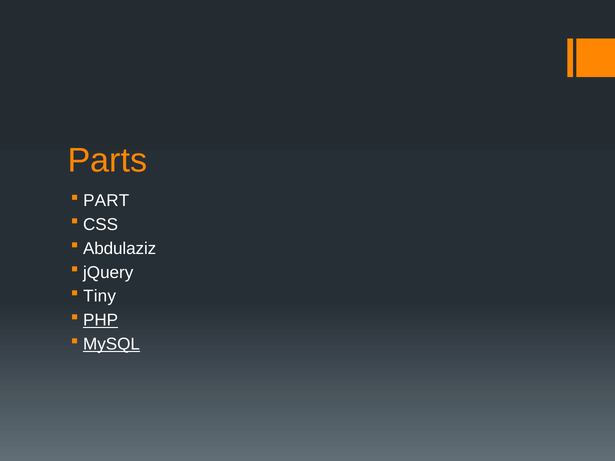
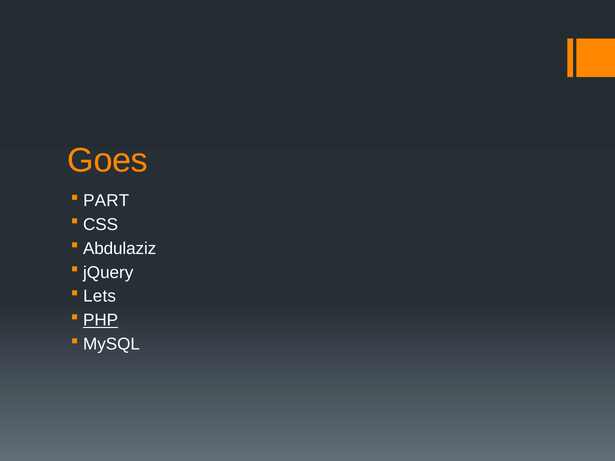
Parts: Parts -> Goes (108, 160)
Tiny: Tiny -> Lets (100, 297)
MySQL underline: present -> none (112, 344)
